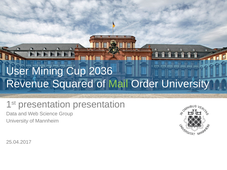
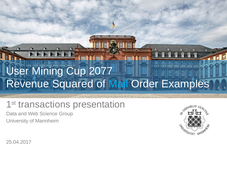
2036: 2036 -> 2077 (101, 71)
Mail colour: light green -> light blue (118, 84)
Order University: University -> Examples (185, 84)
1st presentation: presentation -> transactions (44, 105)
